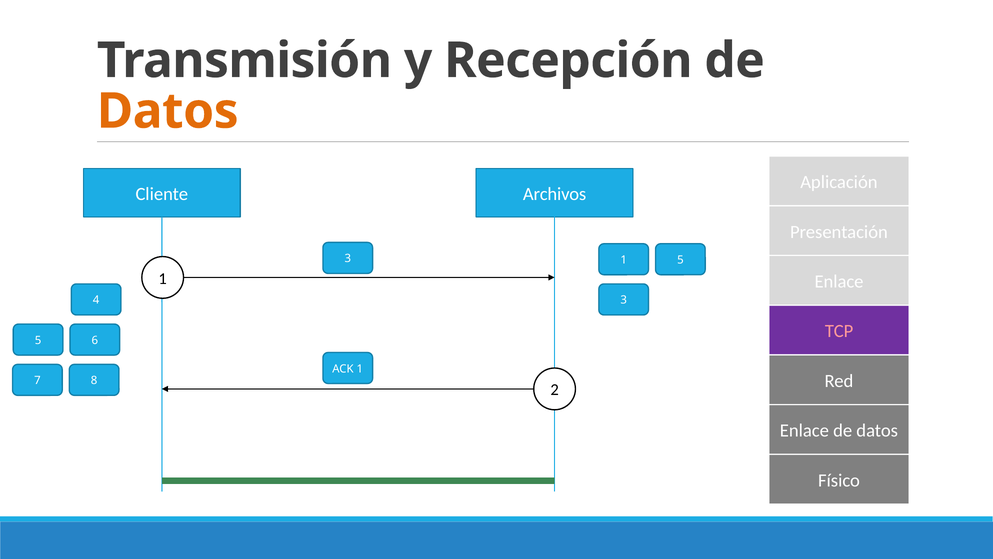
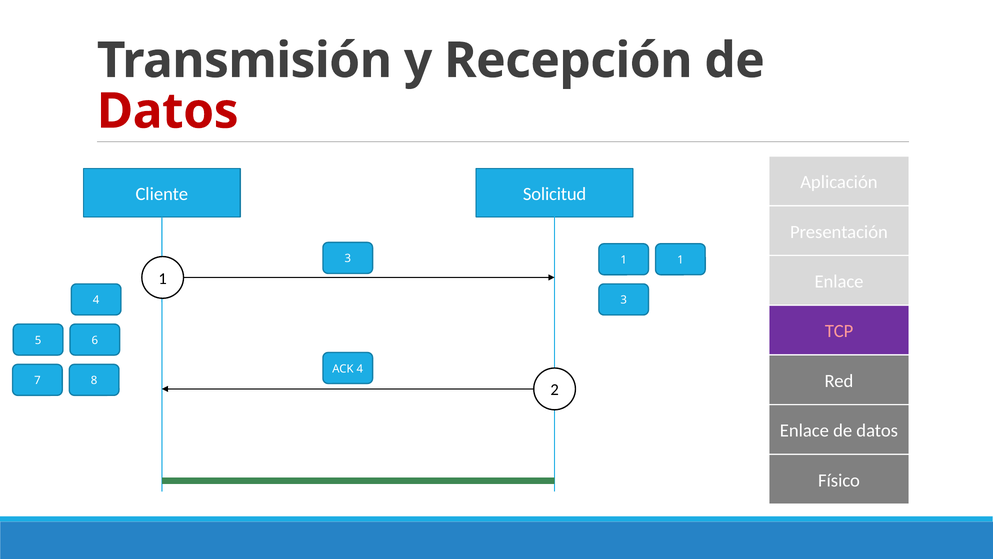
Datos colour: orange -> red (168, 111)
Archivos: Archivos -> Solicitud (555, 194)
1 5: 5 -> 1 (680, 260)
ACK 1: 1 -> 4 (360, 368)
